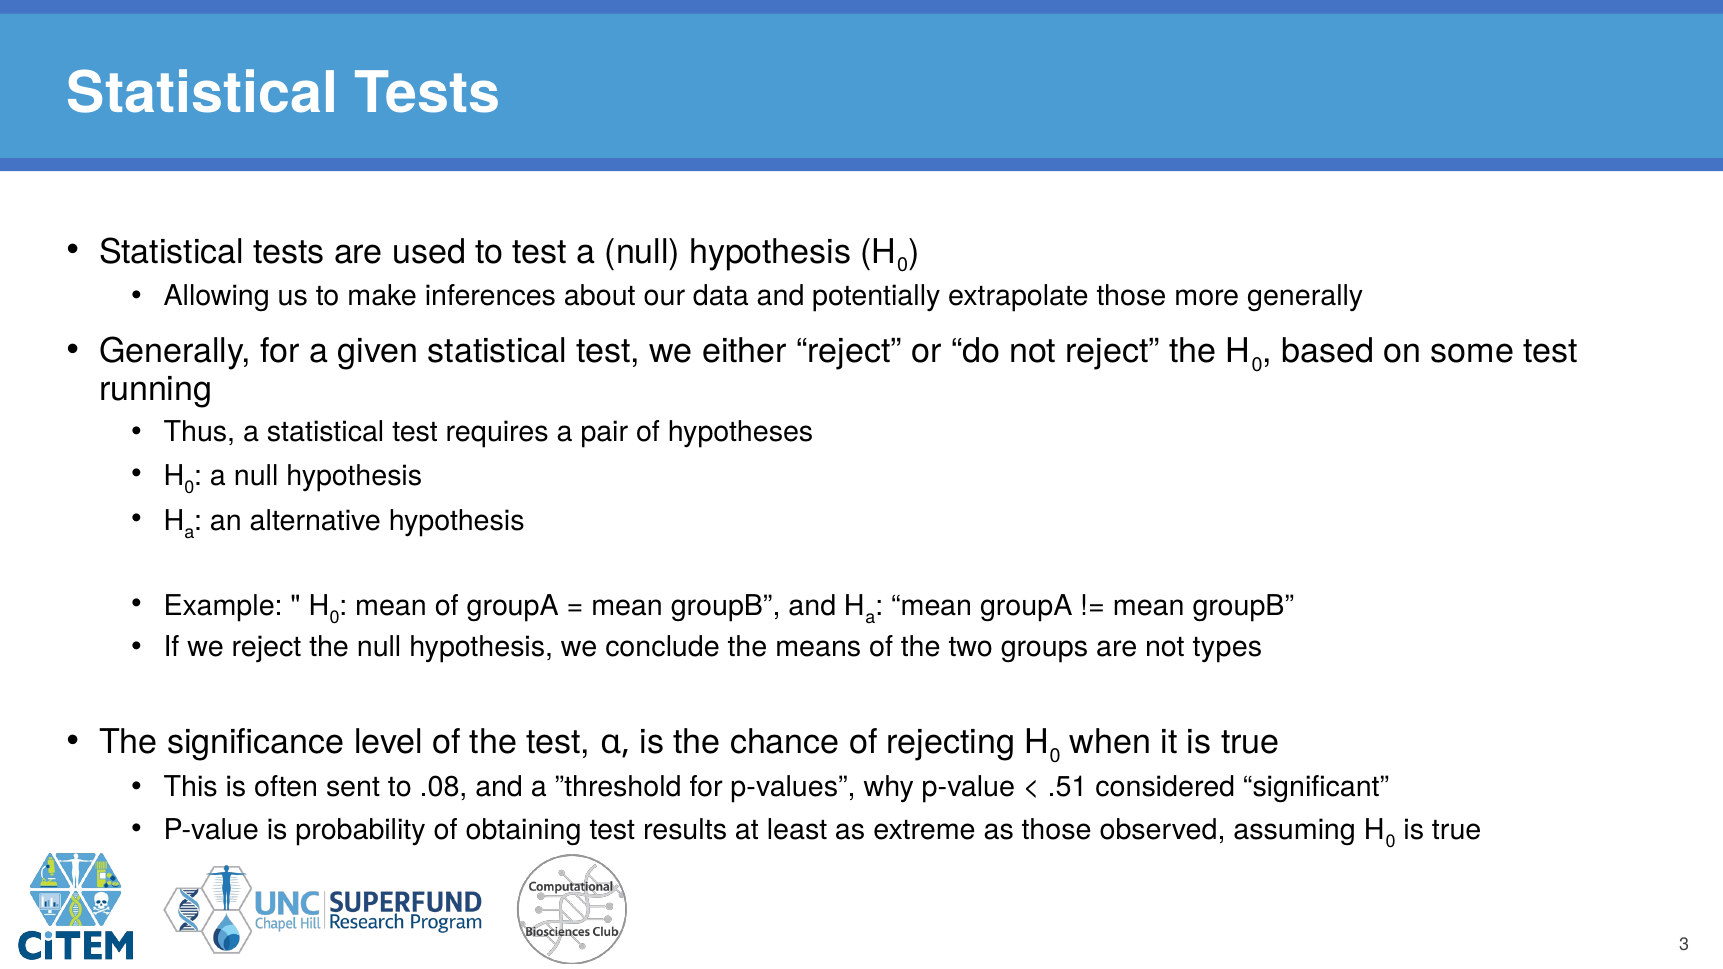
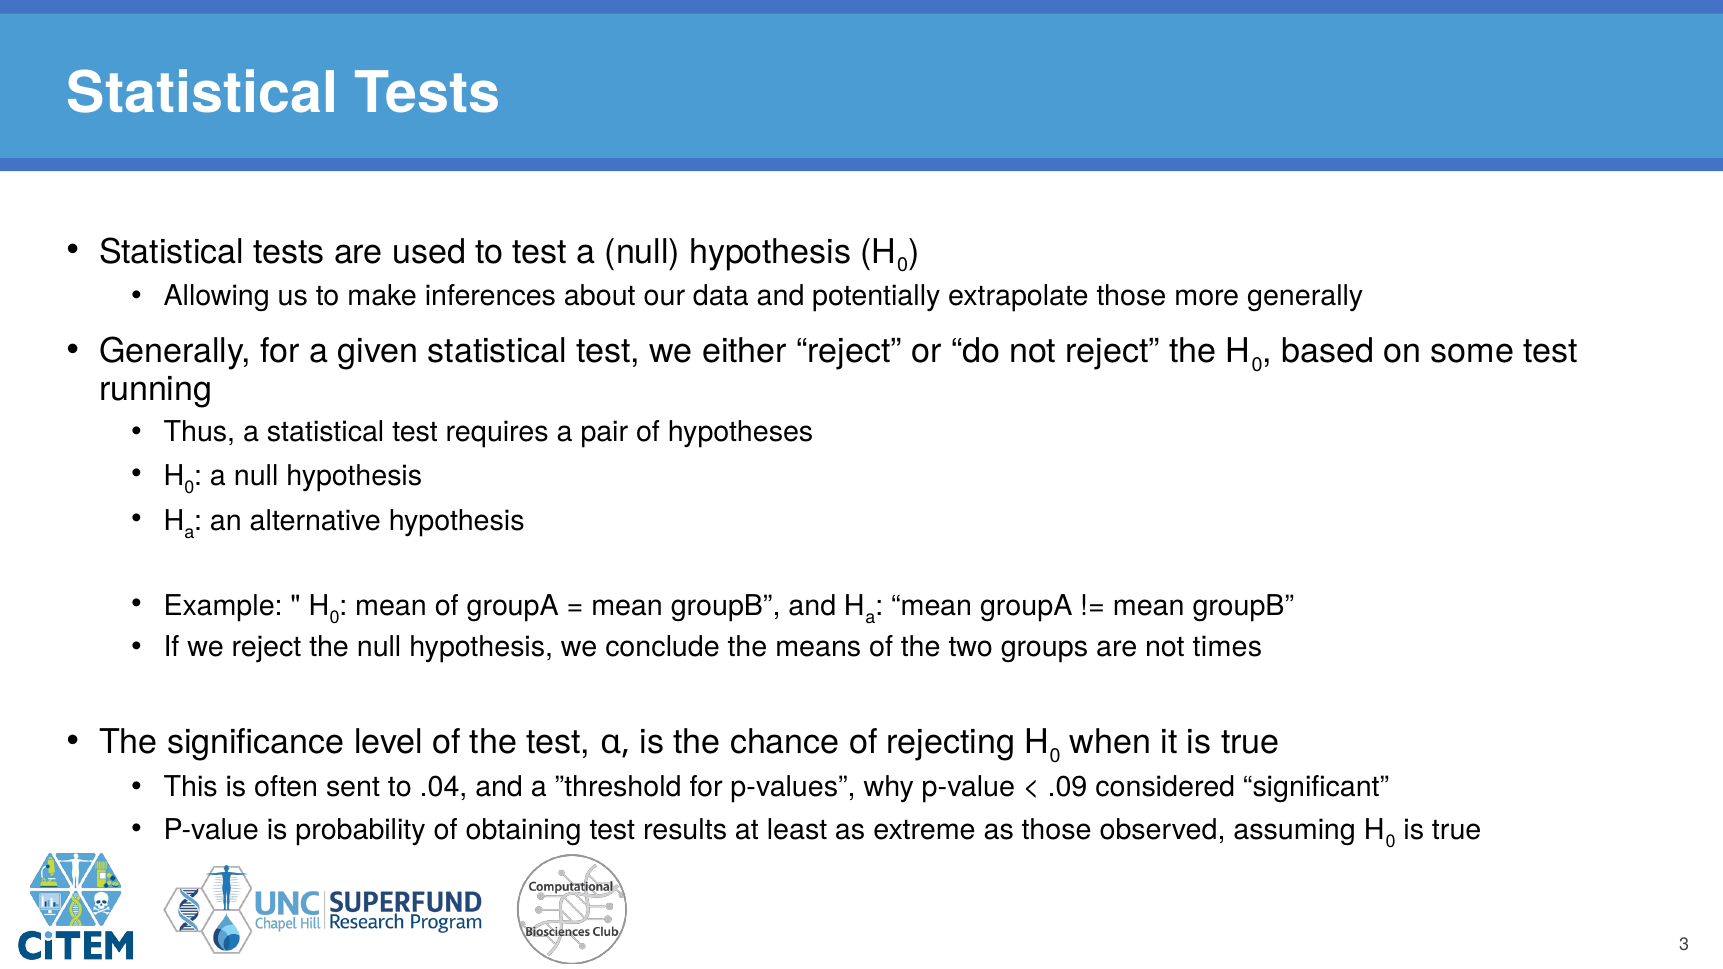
types: types -> times (1227, 647)
.08: .08 -> .04 (444, 787)
.51: .51 -> .09 (1067, 787)
